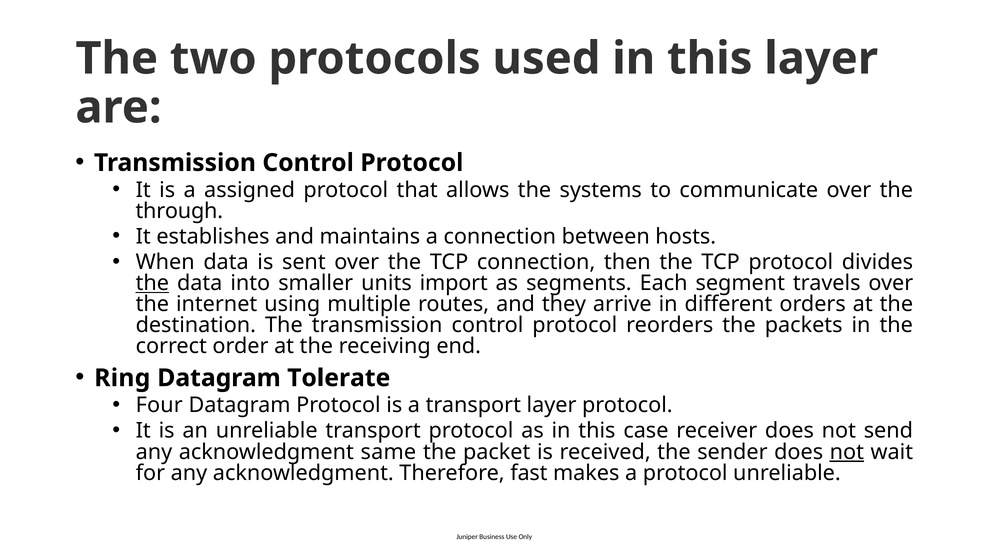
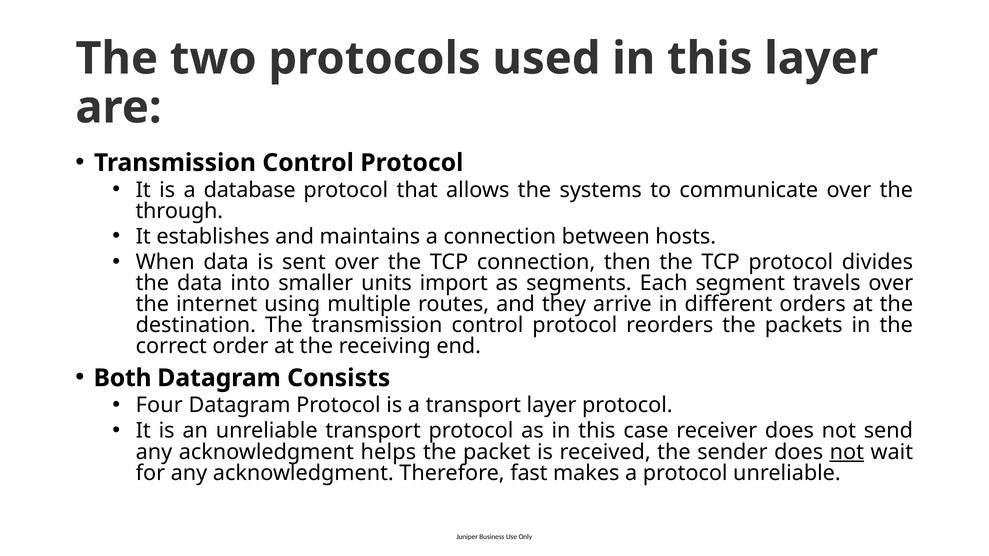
assigned: assigned -> database (250, 190)
the underline: present -> none (152, 283)
Ring: Ring -> Both (123, 378)
Tolerate: Tolerate -> Consists (339, 378)
same: same -> helps (388, 452)
